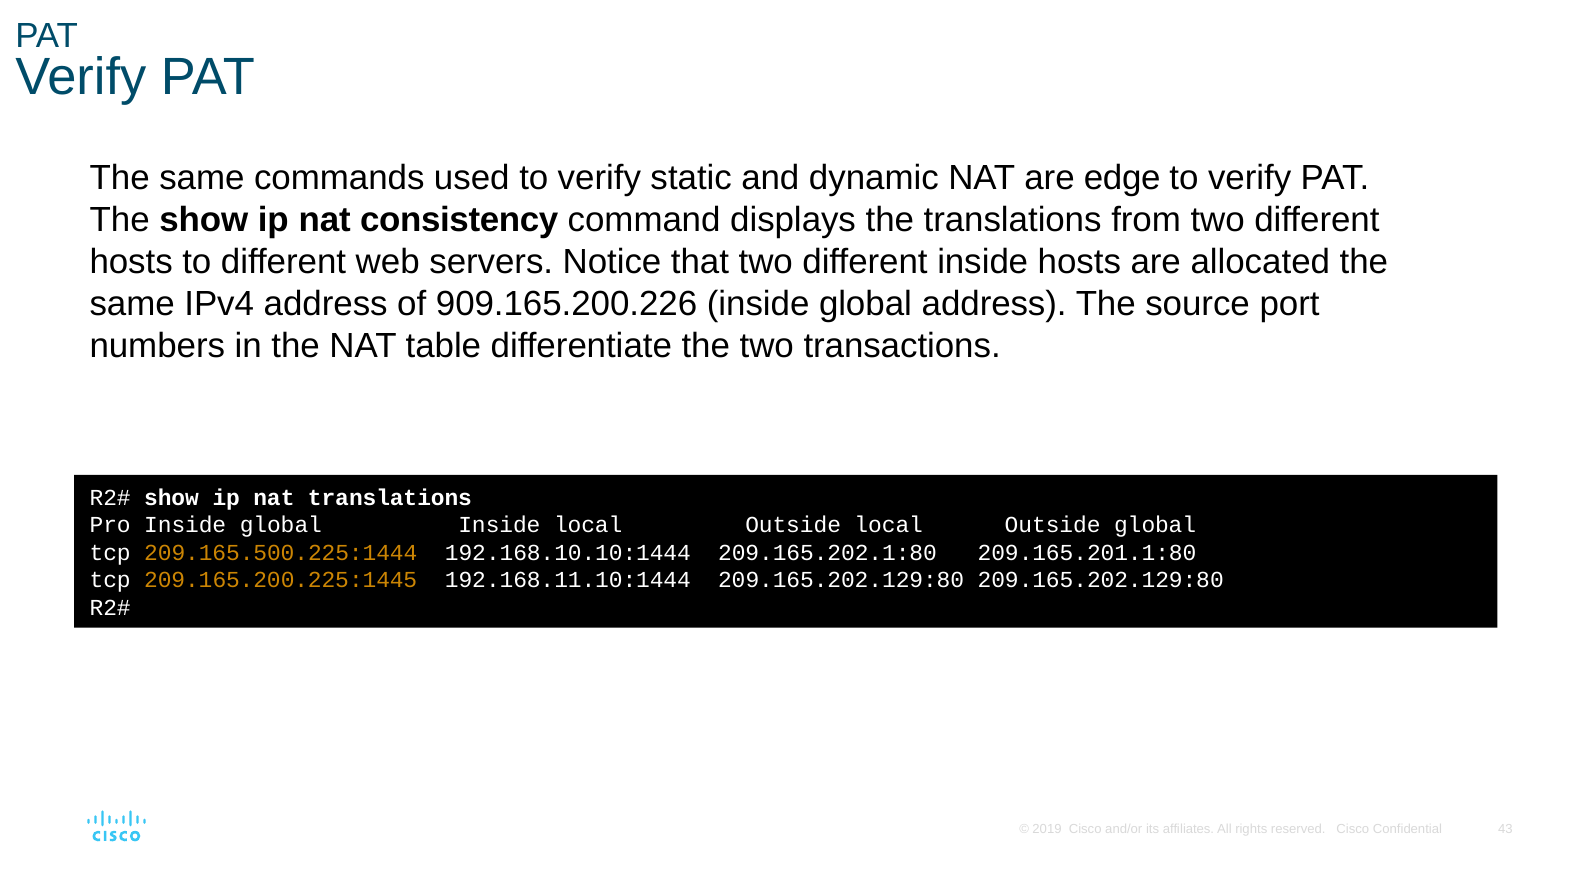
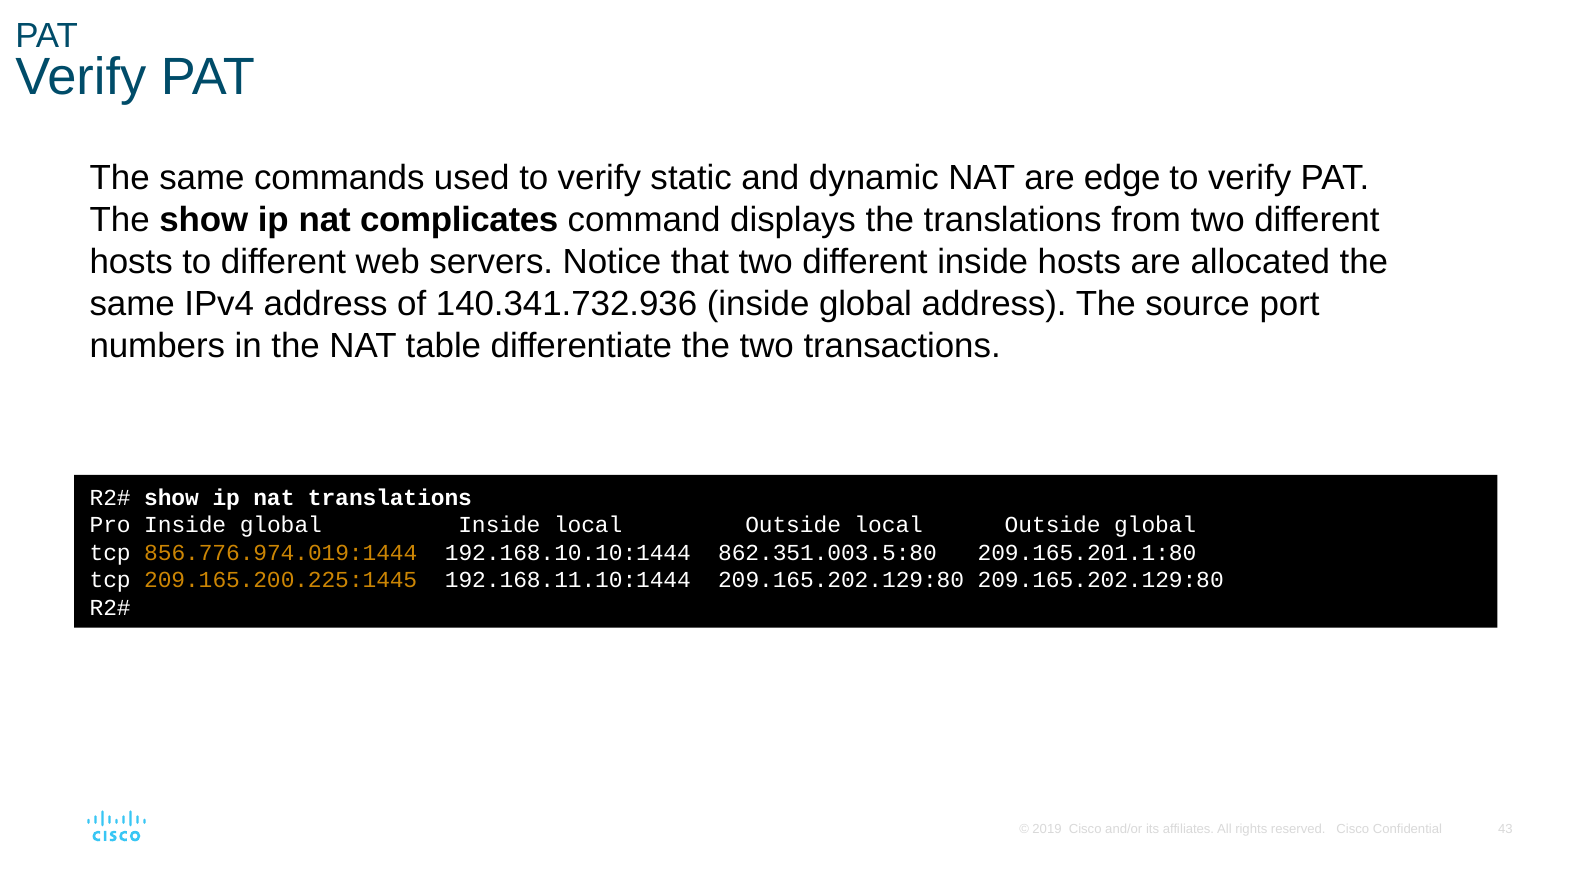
consistency: consistency -> complicates (459, 220)
909.165.200.226: 909.165.200.226 -> 140.341.732.936 (567, 304)
209.165.500.225:1444: 209.165.500.225:1444 -> 856.776.974.019:1444 (281, 553)
209.165.202.1:80: 209.165.202.1:80 -> 862.351.003.5:80 (827, 553)
